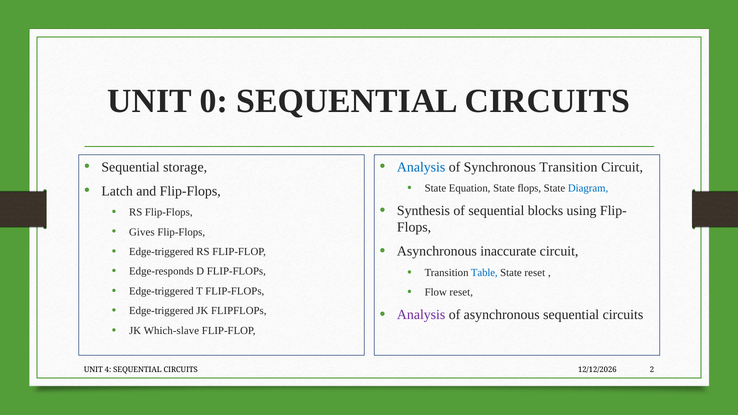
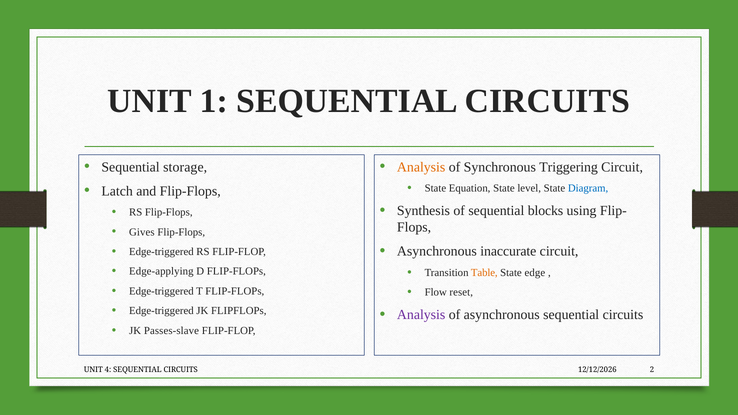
0: 0 -> 1 (214, 101)
Analysis colour: blue -> orange (421, 167)
Synchronous Transition: Transition -> Triggering (569, 167)
State flops: flops -> level (529, 188)
Edge-responds: Edge-responds -> Edge-applying (161, 272)
Table colour: blue -> orange (484, 273)
State reset: reset -> edge (535, 273)
Which-slave: Which-slave -> Passes-slave (171, 331)
